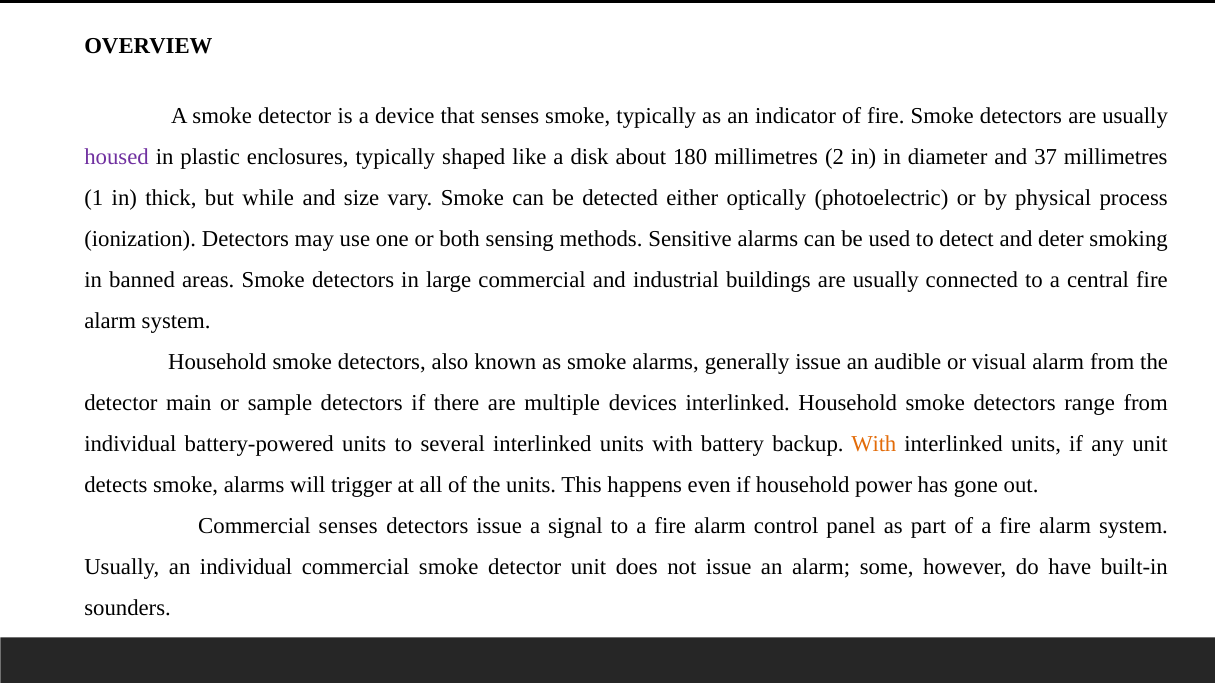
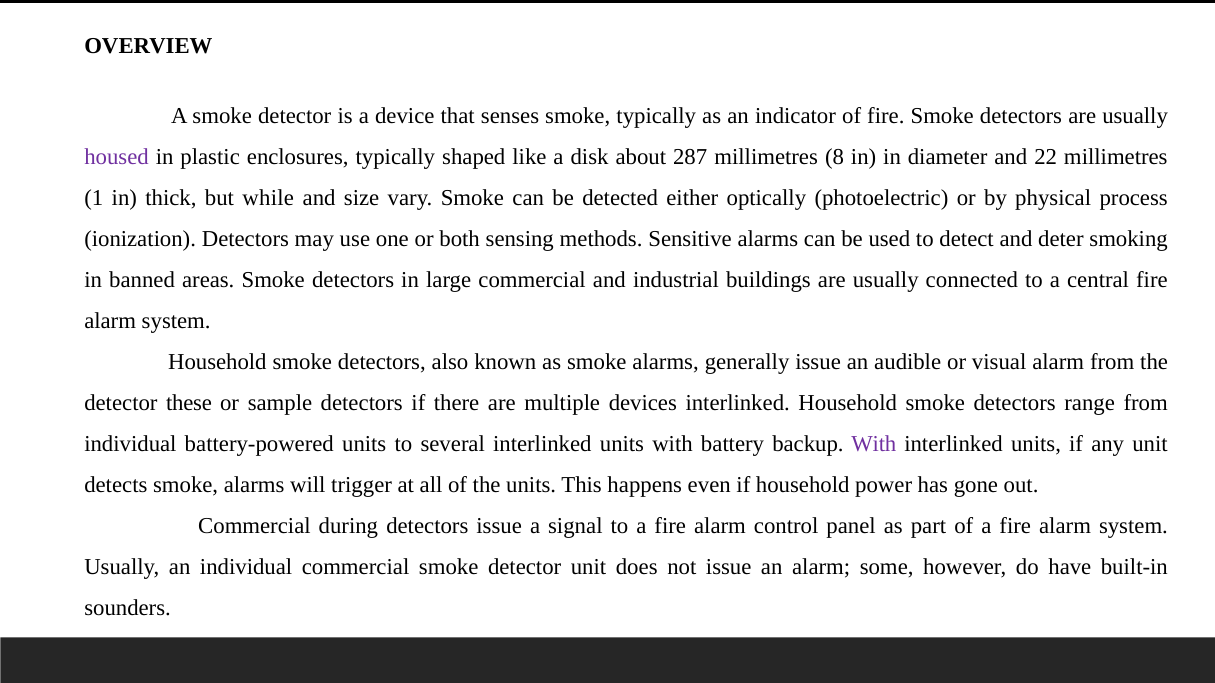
180: 180 -> 287 (690, 157)
2: 2 -> 8 (835, 157)
37: 37 -> 22 (1046, 157)
main: main -> these (189, 403)
With colour: orange -> purple (874, 444)
Commercial senses: senses -> during (348, 526)
